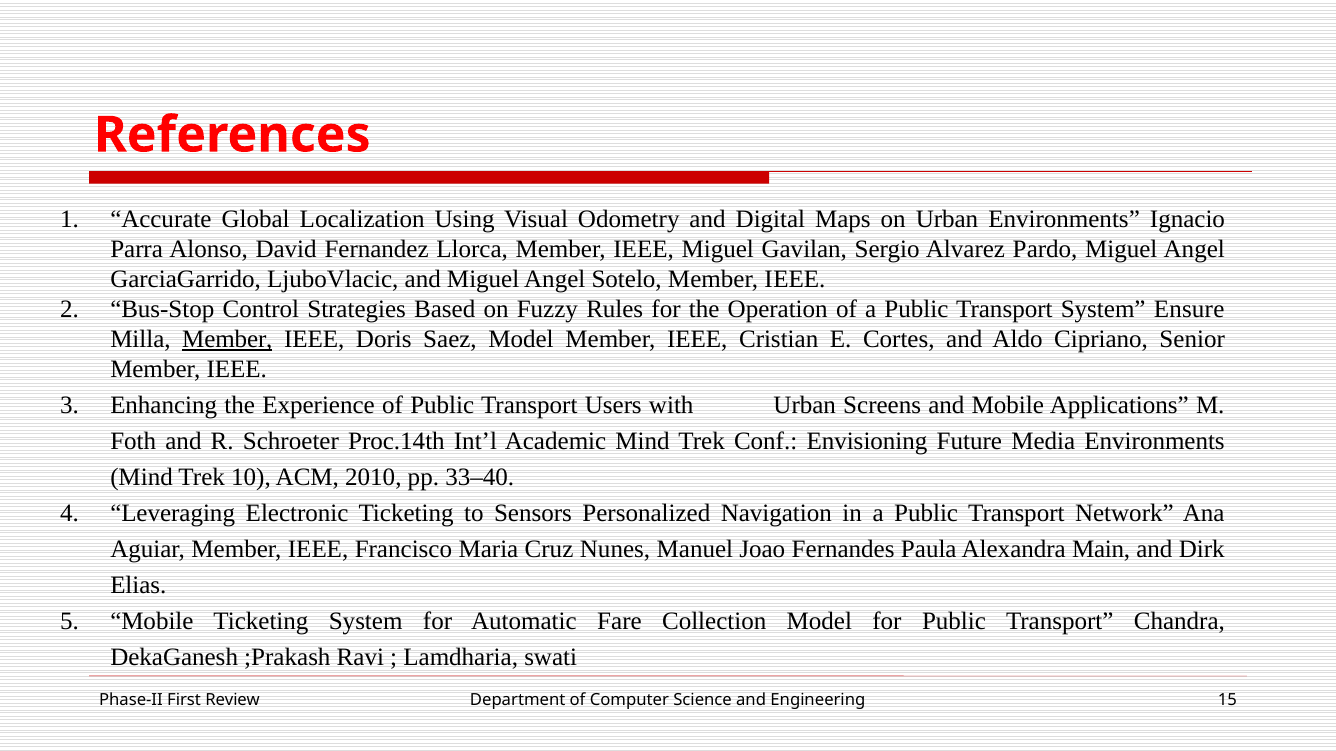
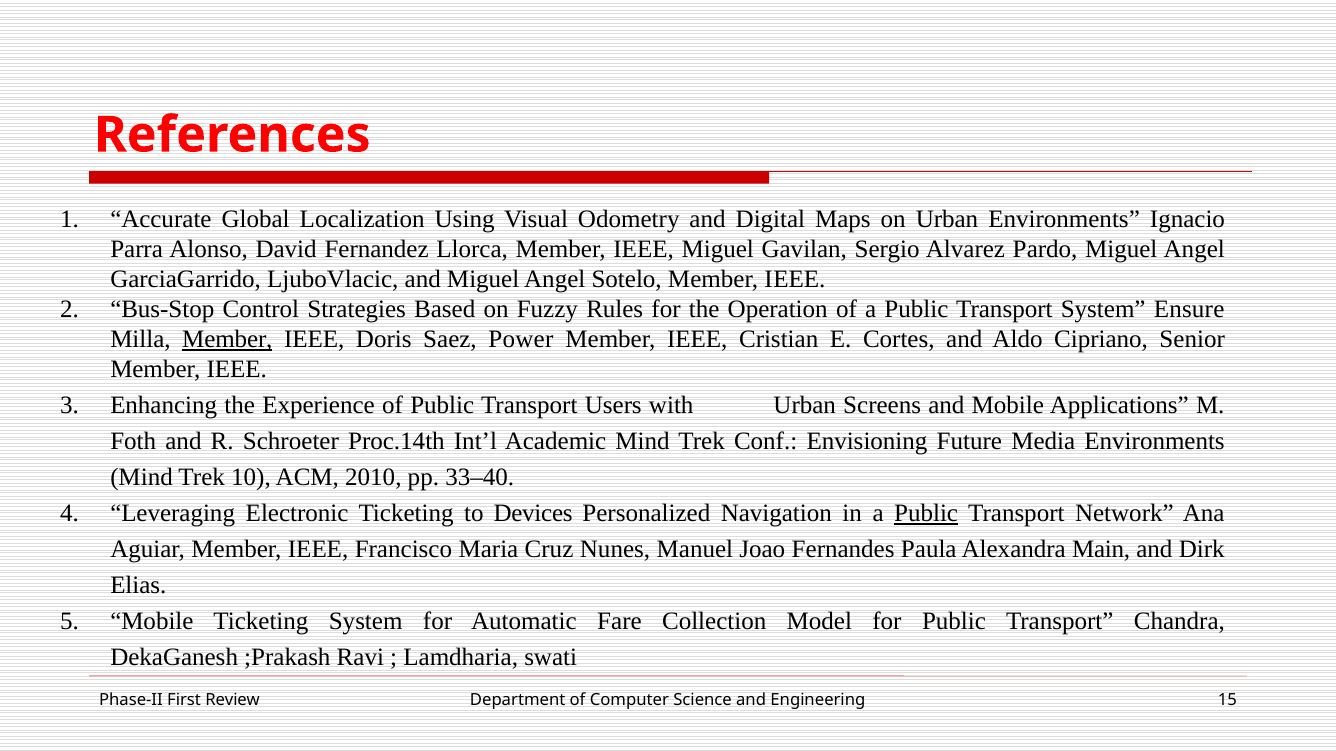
Saez Model: Model -> Power (521, 339)
Sensors: Sensors -> Devices (533, 514)
Public underline: none -> present (926, 514)
